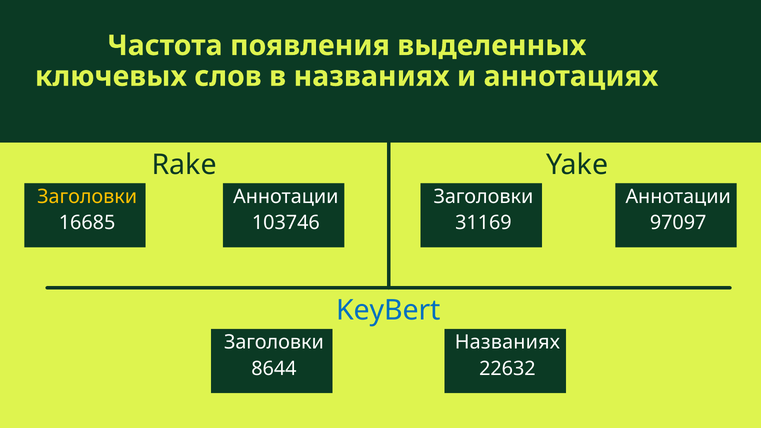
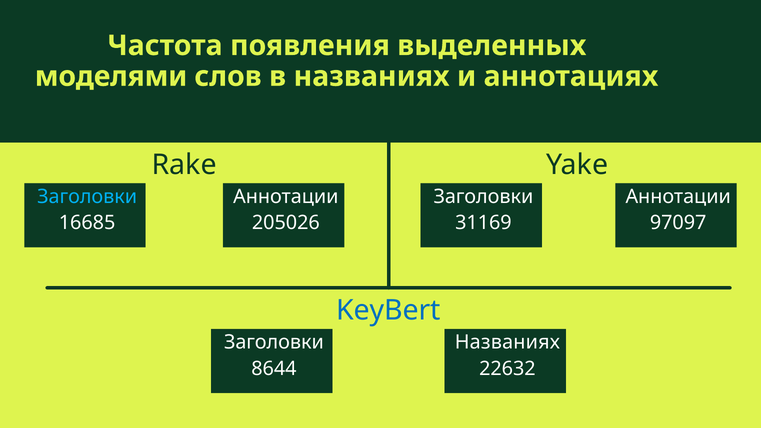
ключевыx: ключевыx -> моделями (111, 76)
Заголовки colour: yellow -> light blue (87, 197)
103746: 103746 -> 205026 (286, 223)
